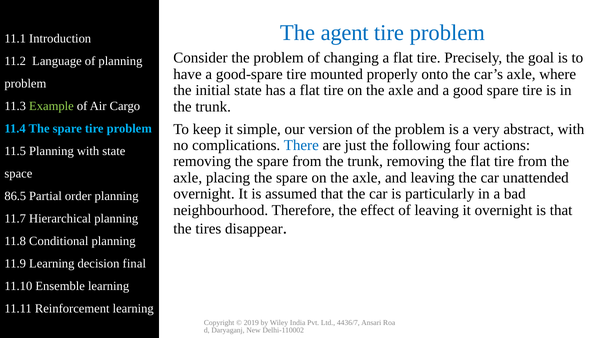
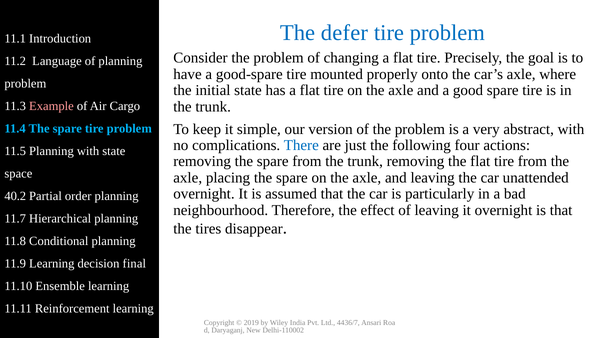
agent: agent -> defer (344, 33)
Example colour: light green -> pink (51, 106)
86.5: 86.5 -> 40.2 (15, 197)
